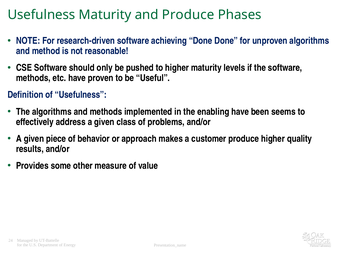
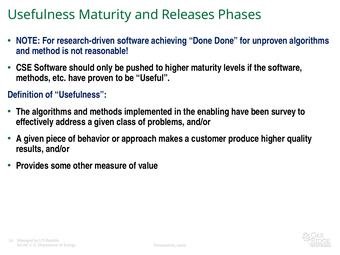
and Produce: Produce -> Releases (188, 15)
seems: seems -> survey (284, 112)
